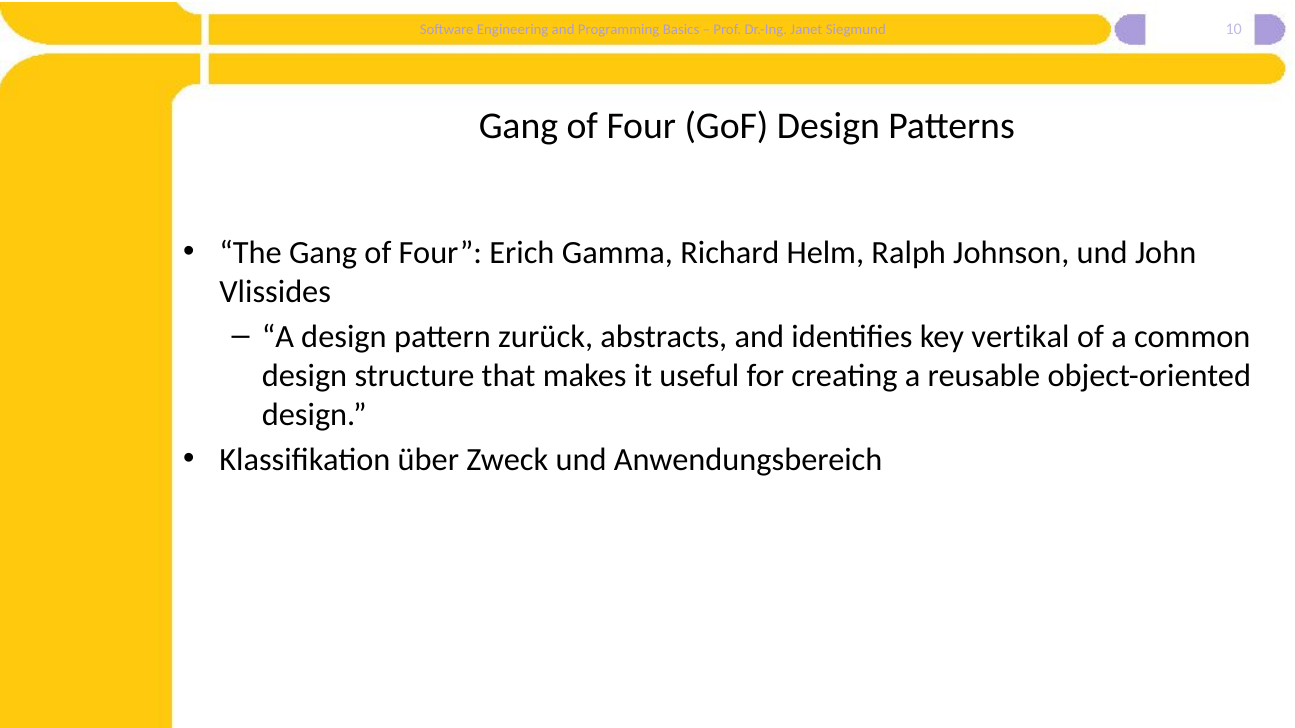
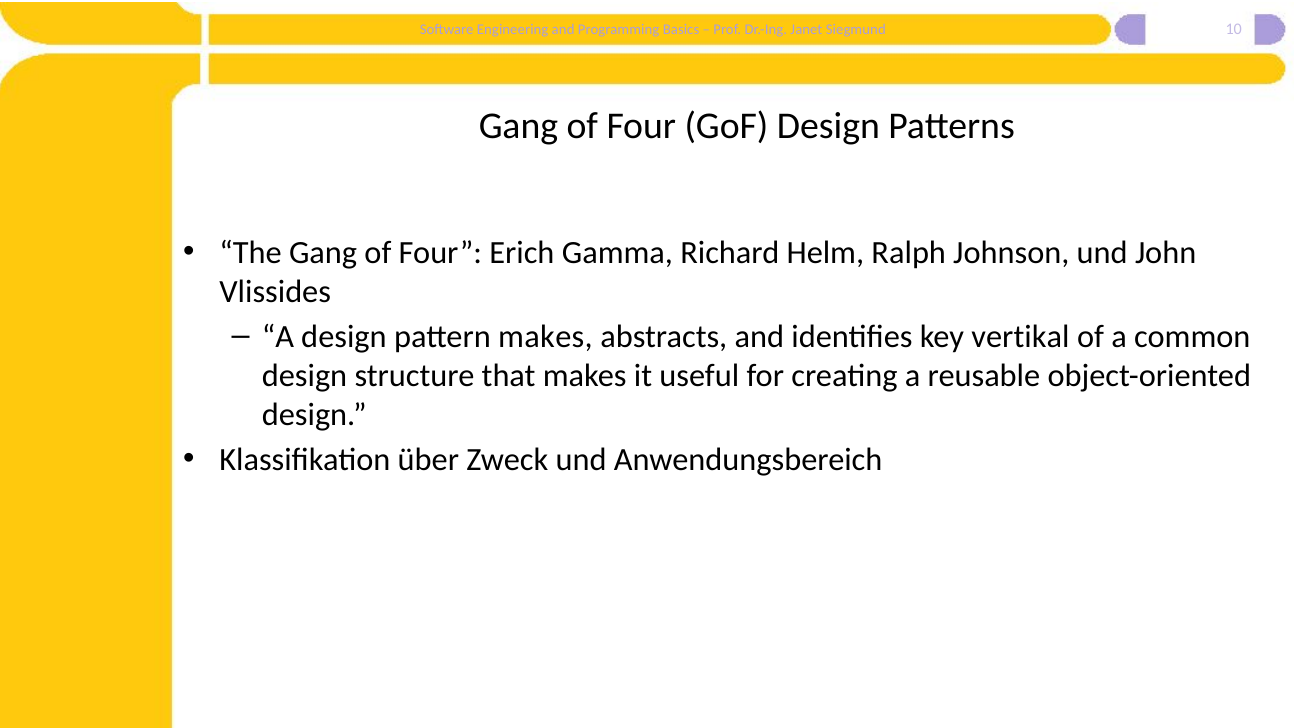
pattern zurück: zurück -> makes (545, 337)
